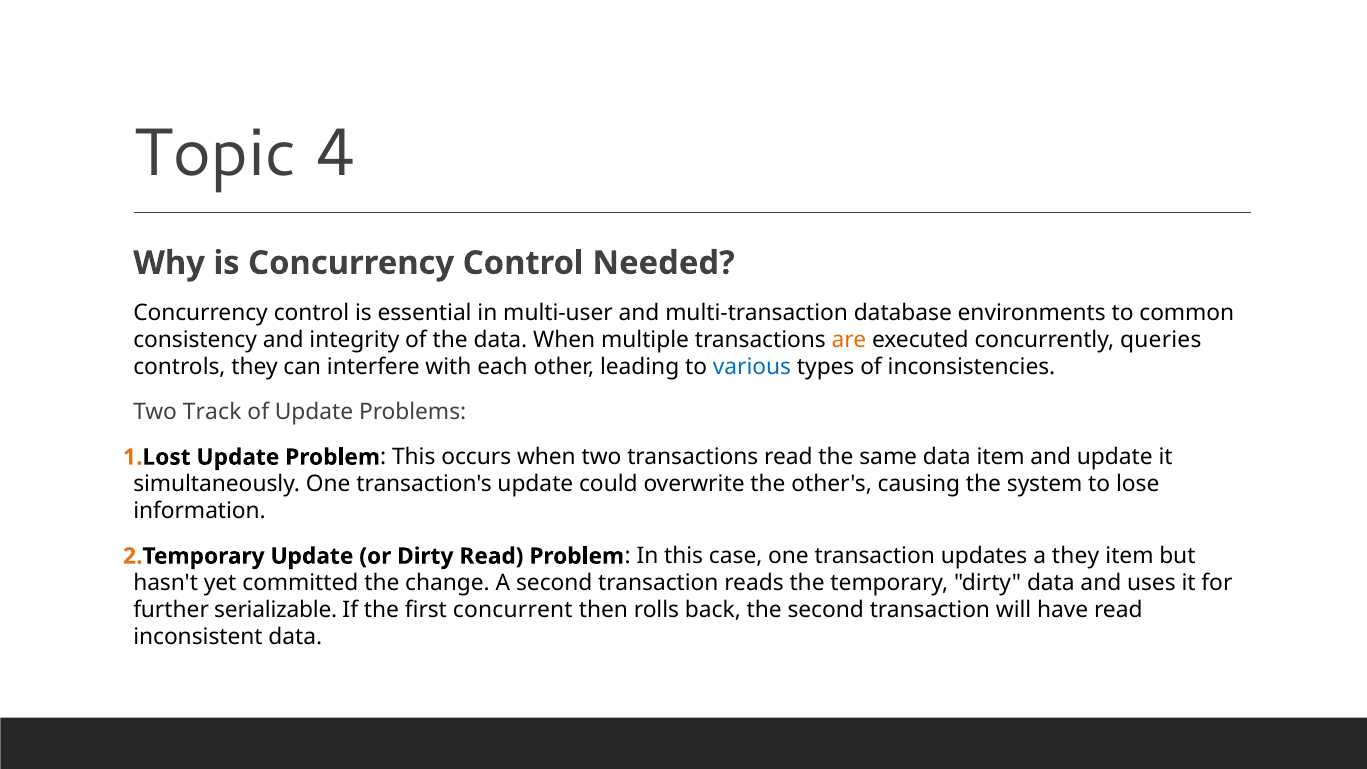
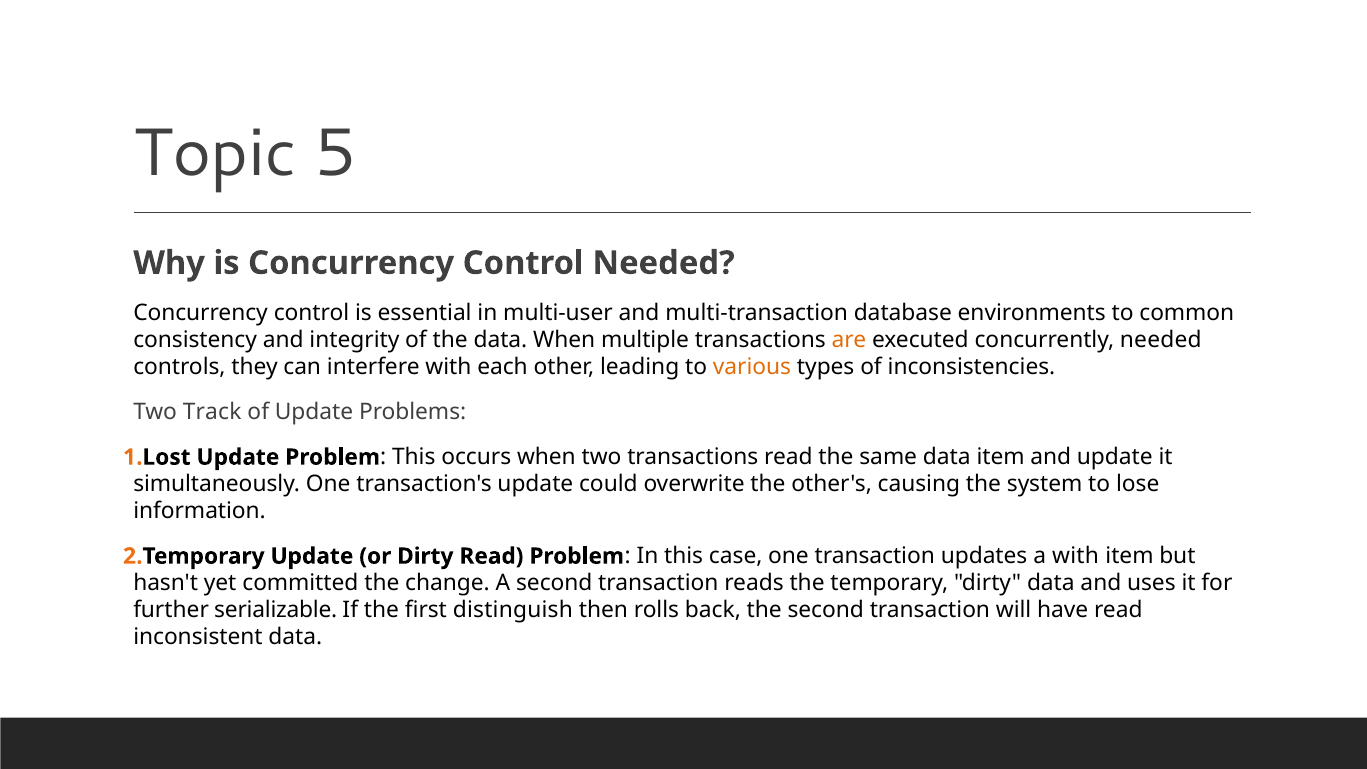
4: 4 -> 5 (336, 153)
concurrently queries: queries -> needed (1161, 340)
various colour: blue -> orange (752, 367)
a they: they -> with (1076, 556)
concurrent: concurrent -> distinguish (513, 610)
